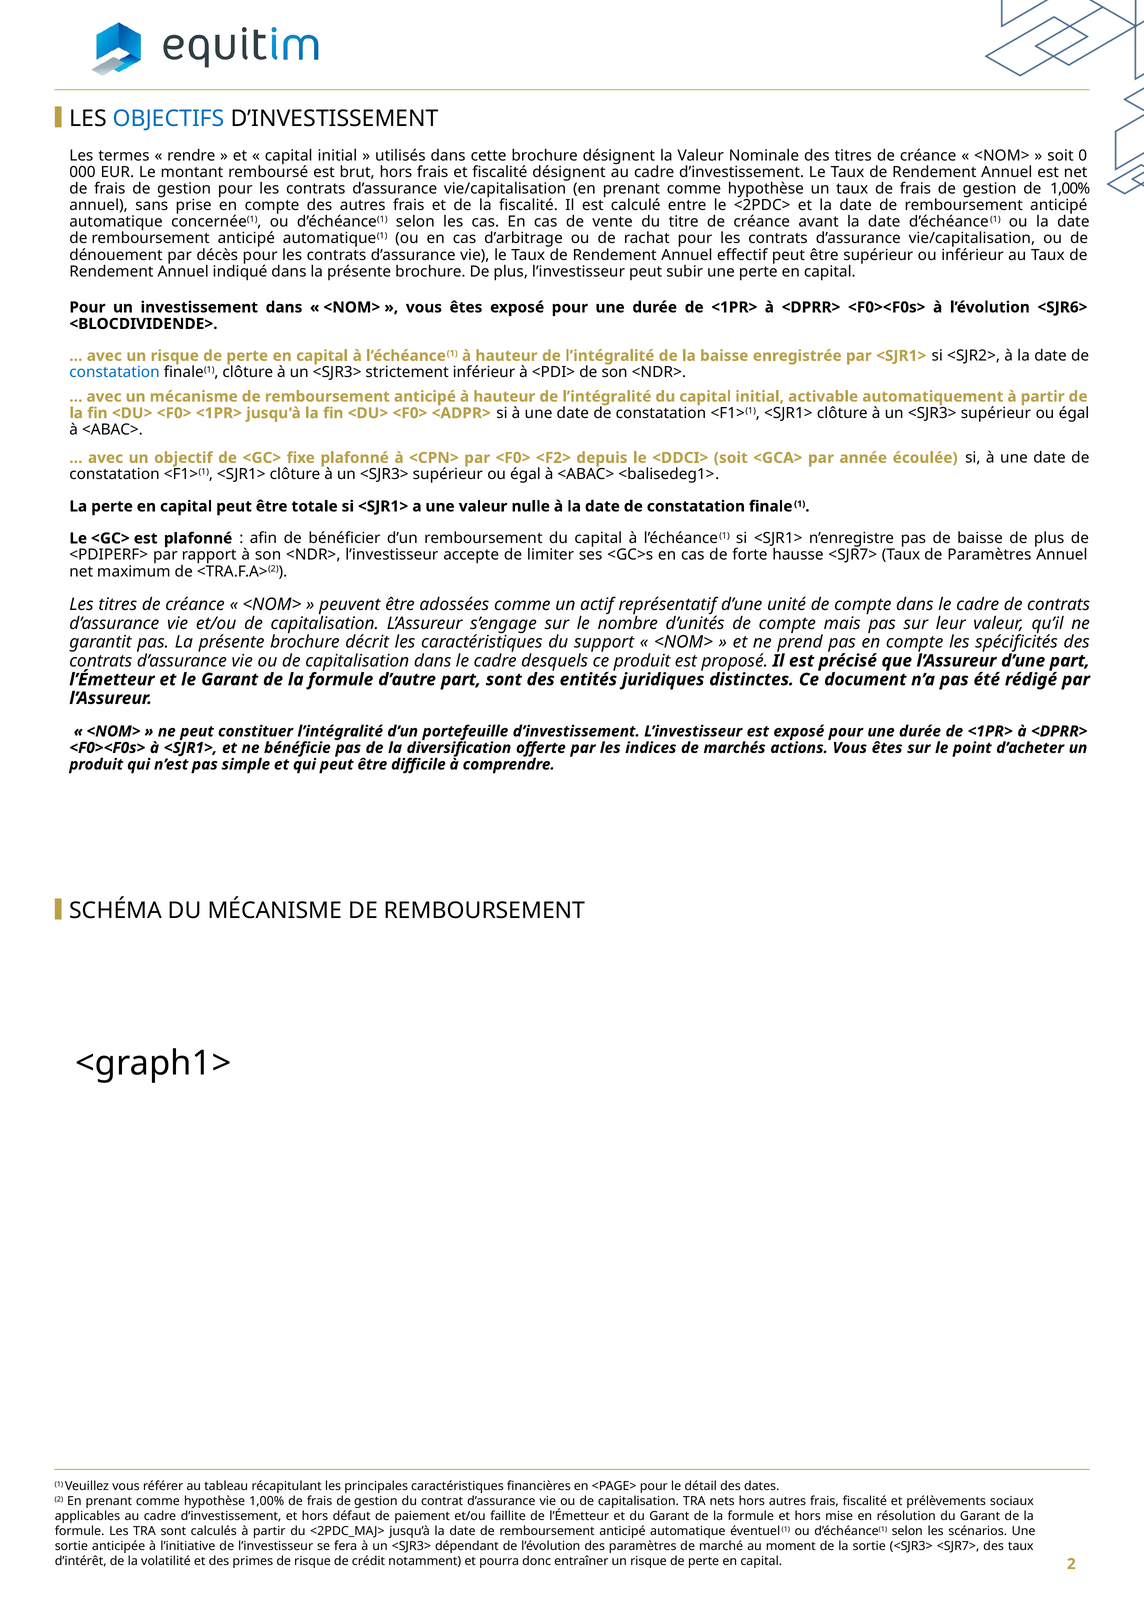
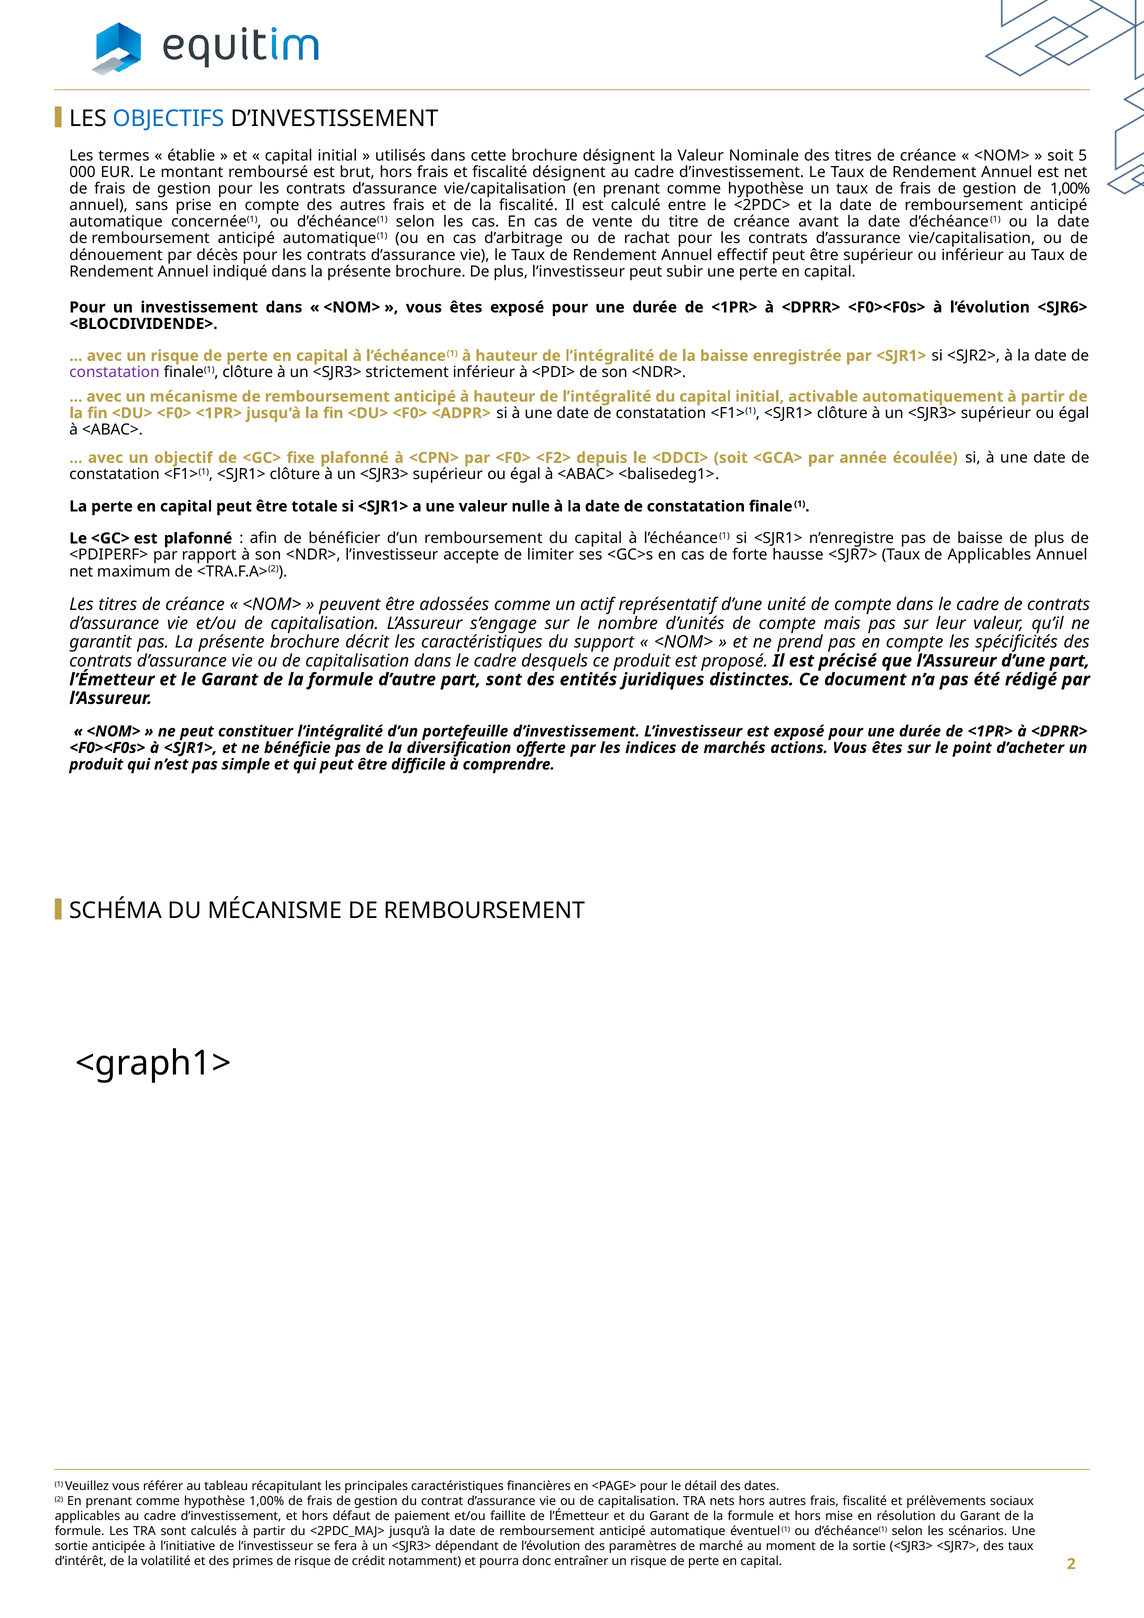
rendre: rendre -> établie (191, 156)
0: 0 -> 5 (1083, 156)
constatation colour: blue -> purple (115, 372)
de Paramètres: Paramètres -> Applicables (989, 555)
